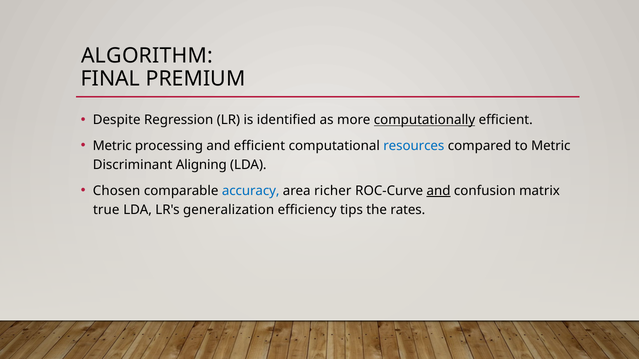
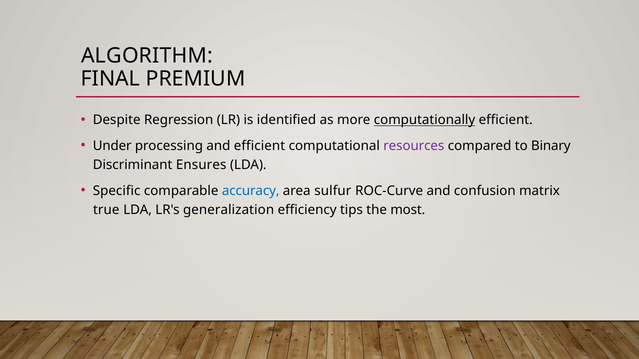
Metric: Metric -> Under (112, 146)
resources colour: blue -> purple (414, 146)
to Metric: Metric -> Binary (551, 146)
Aligning: Aligning -> Ensures (201, 165)
Chosen: Chosen -> Specific (117, 191)
richer: richer -> sulfur (333, 191)
and underline: present -> none (439, 191)
rates: rates -> most (408, 210)
